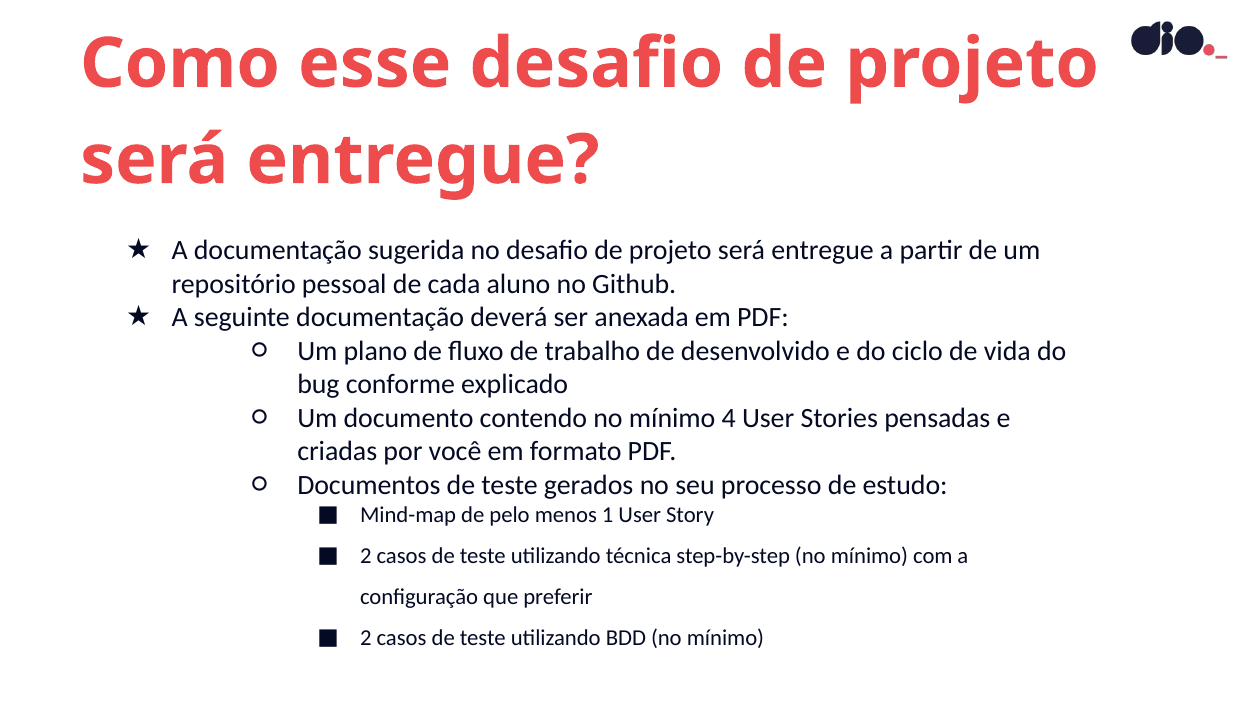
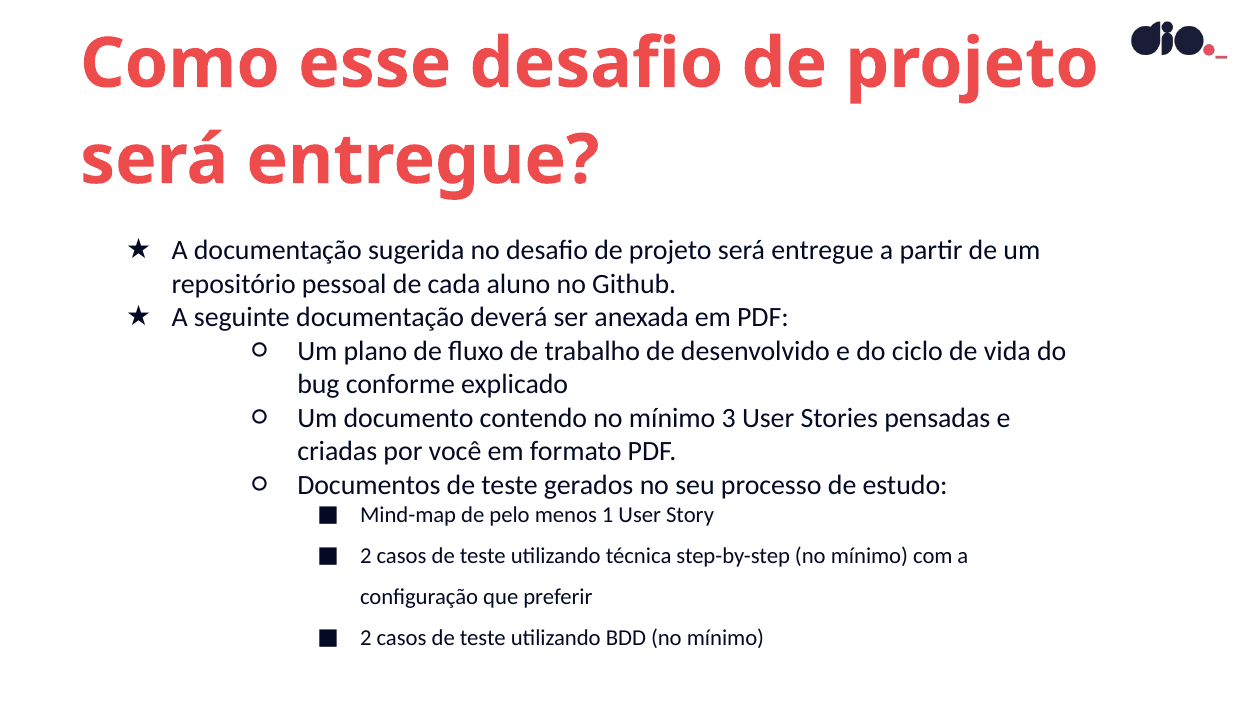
4: 4 -> 3 (729, 418)
